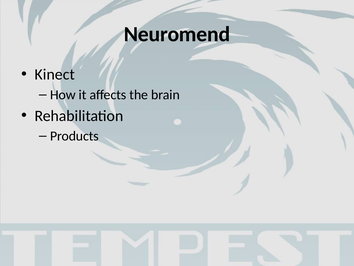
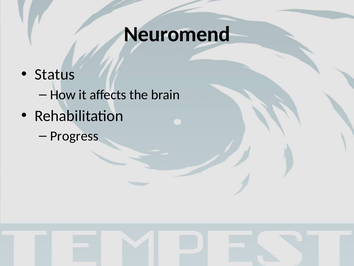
Kinect: Kinect -> Status (55, 74)
Products: Products -> Progress (74, 136)
